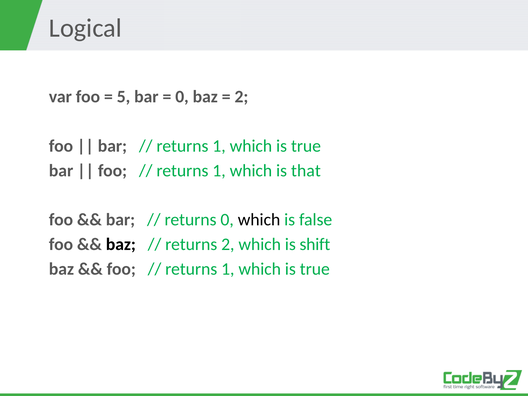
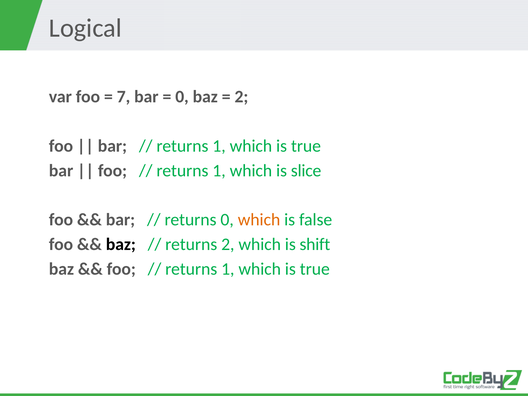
5: 5 -> 7 (124, 97)
that: that -> slice (306, 171)
which colour: black -> orange (259, 220)
